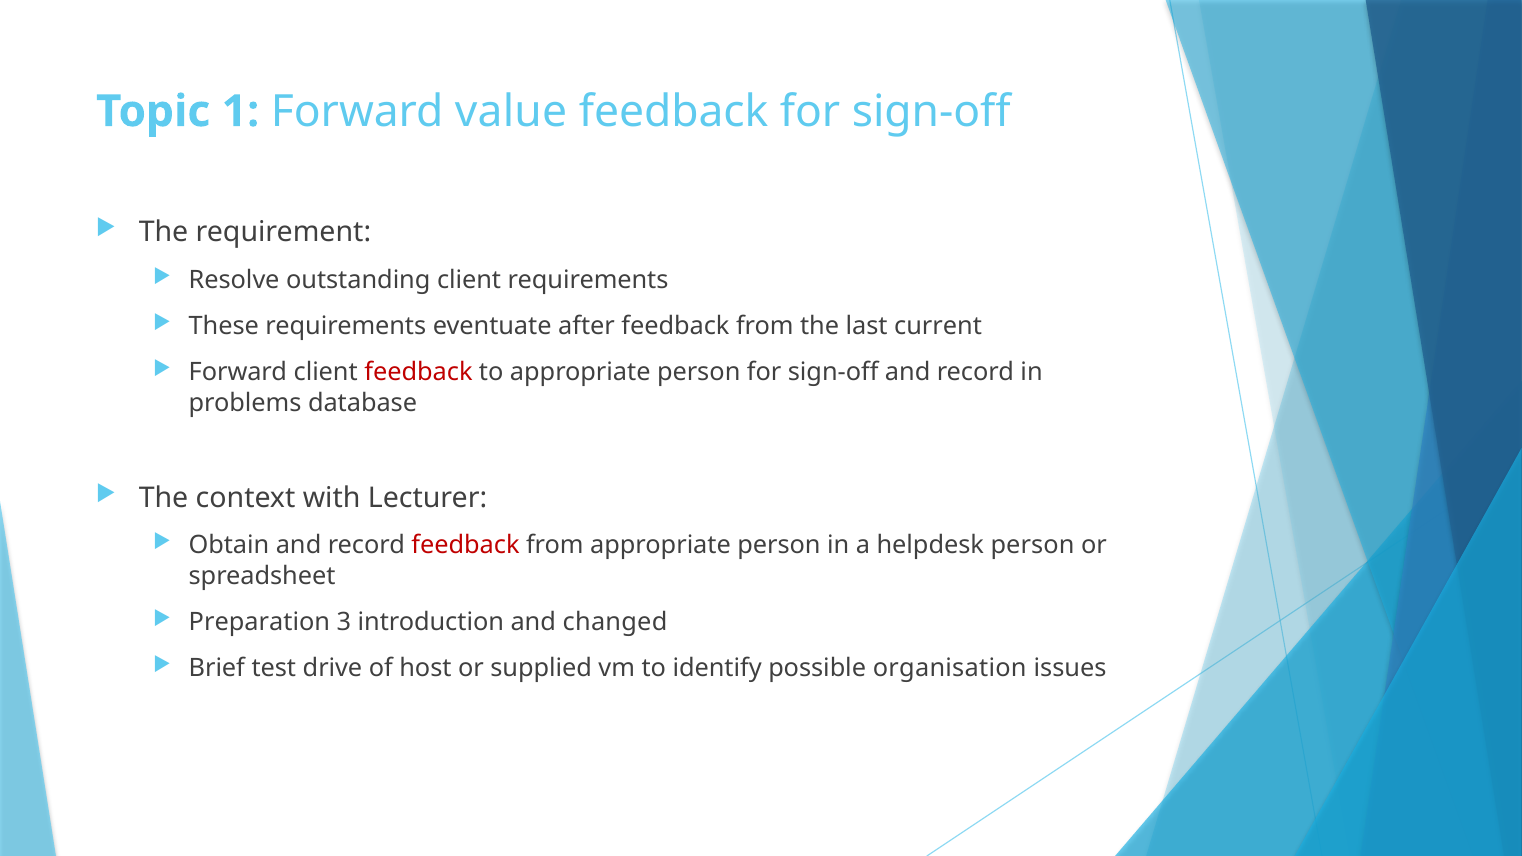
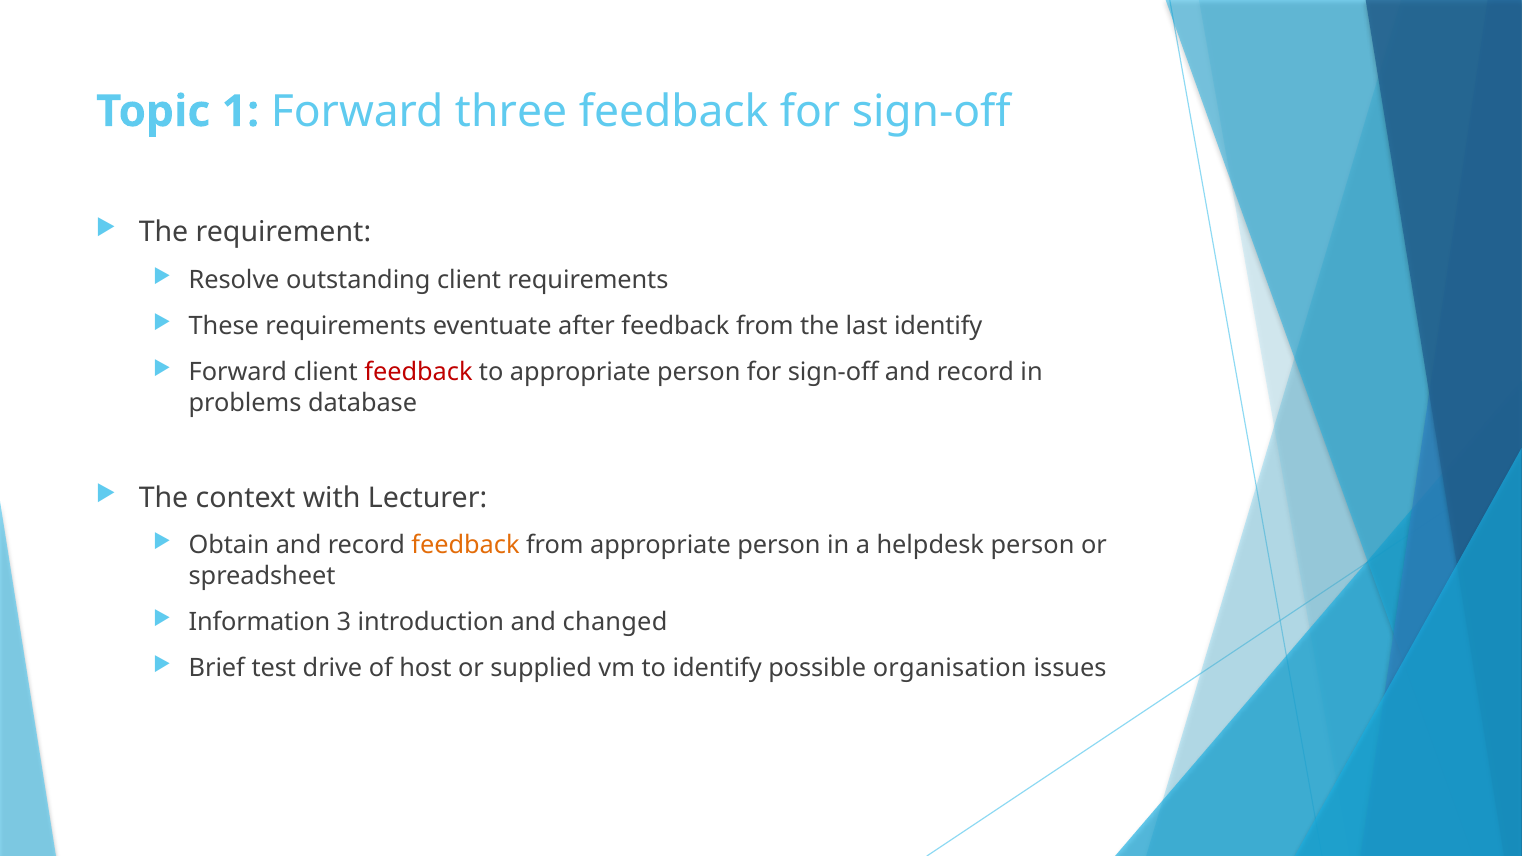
value: value -> three (511, 112)
last current: current -> identify (938, 326)
feedback colour: red -> orange (465, 546)
Preparation: Preparation -> Information (259, 622)
